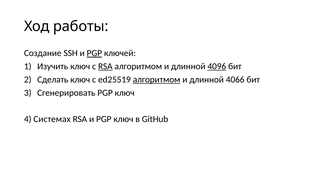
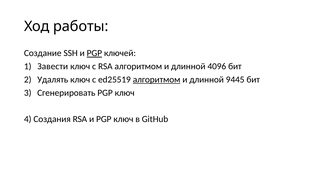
Изучить: Изучить -> Завести (53, 66)
RSA underline: present -> none (105, 66)
4096 underline: present -> none (217, 66)
Сделать: Сделать -> Удалять (53, 80)
4066: 4066 -> 9445 (235, 80)
Системах: Системах -> Создания (52, 119)
